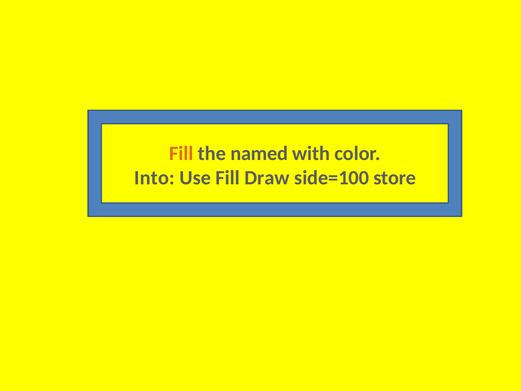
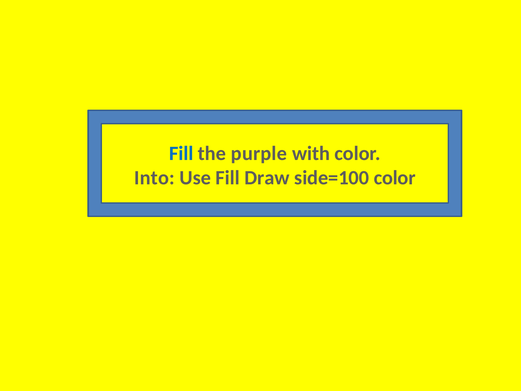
Fill colour: orange -> blue (181, 153)
named: named -> purple (259, 153)
side=100 store: store -> color (395, 178)
